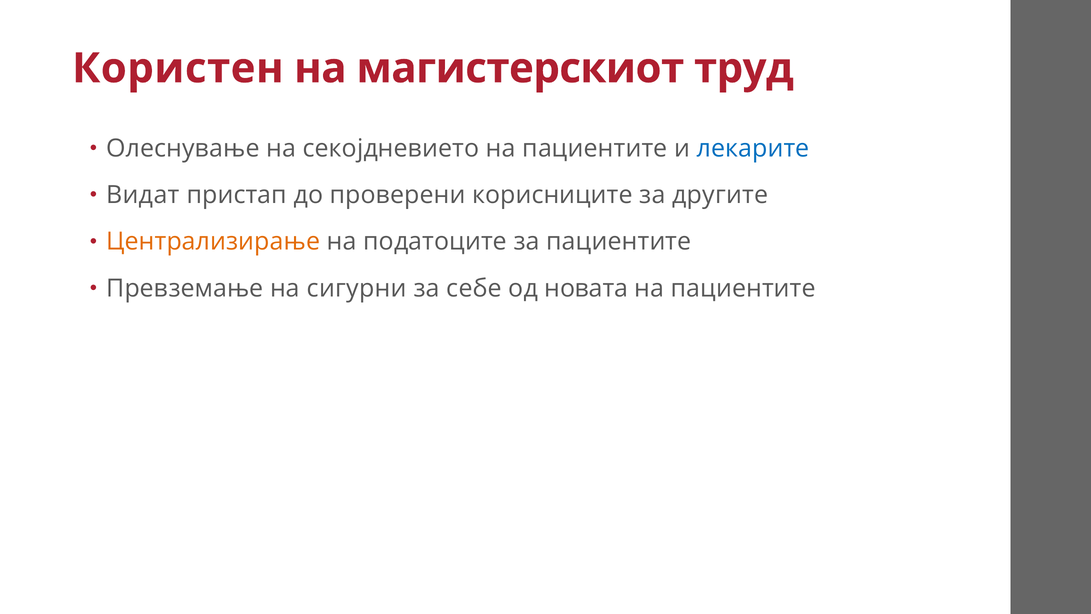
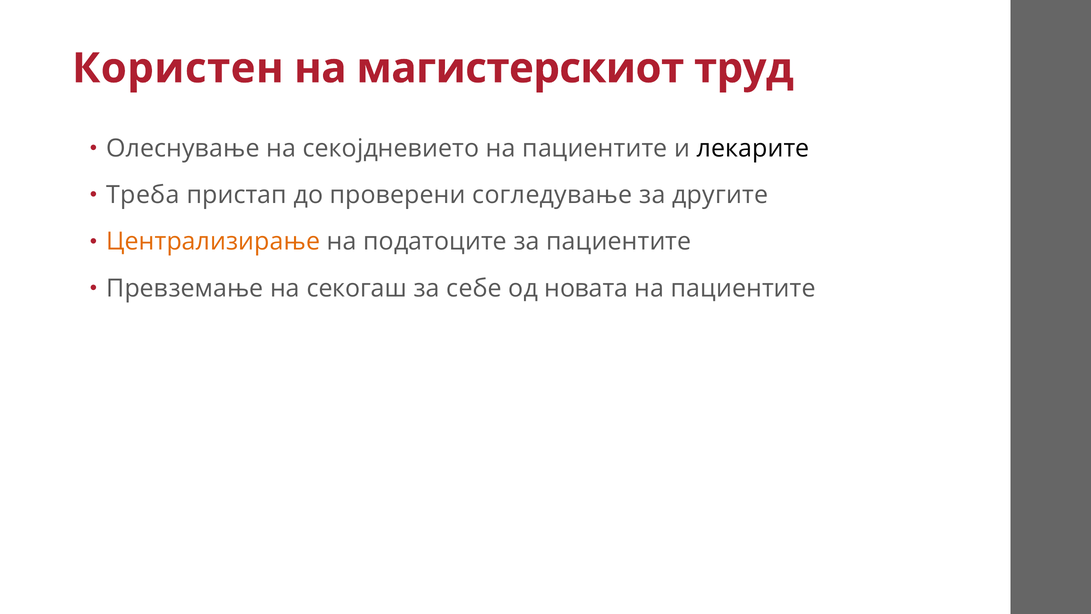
лекарите colour: blue -> black (753, 148)
Видат: Видат -> Треба (143, 195)
корисниците: корисниците -> согледување (552, 195)
сигурни: сигурни -> секогаш (357, 288)
